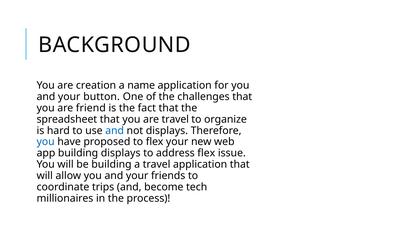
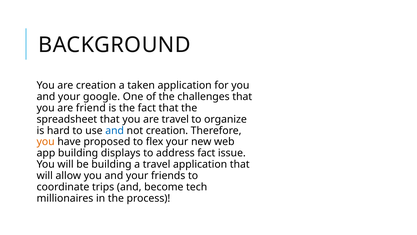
name: name -> taken (141, 85)
button: button -> google (102, 97)
not displays: displays -> creation (167, 130)
you colour: blue -> orange (46, 142)
address flex: flex -> fact (206, 153)
